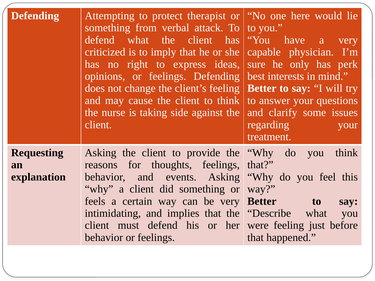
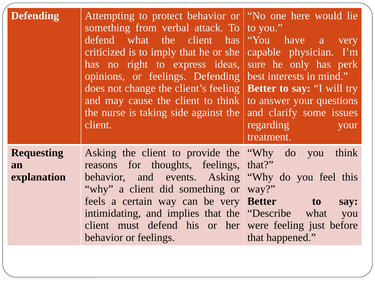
protect therapist: therapist -> behavior (207, 16)
